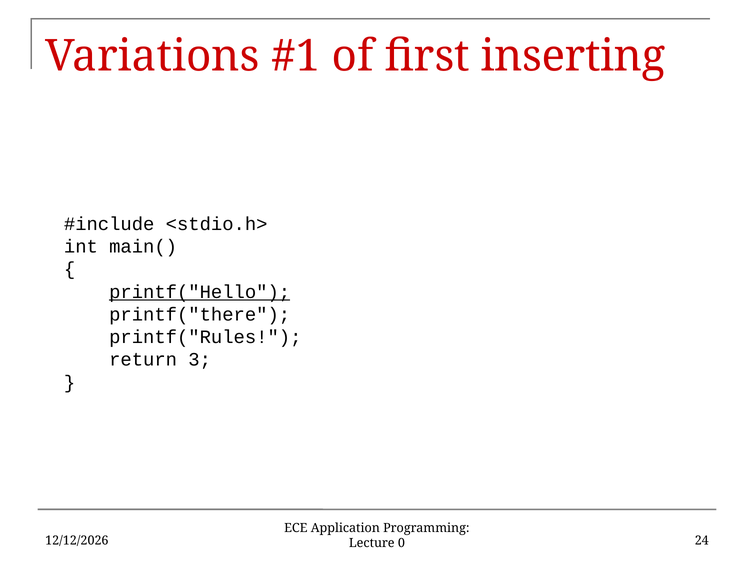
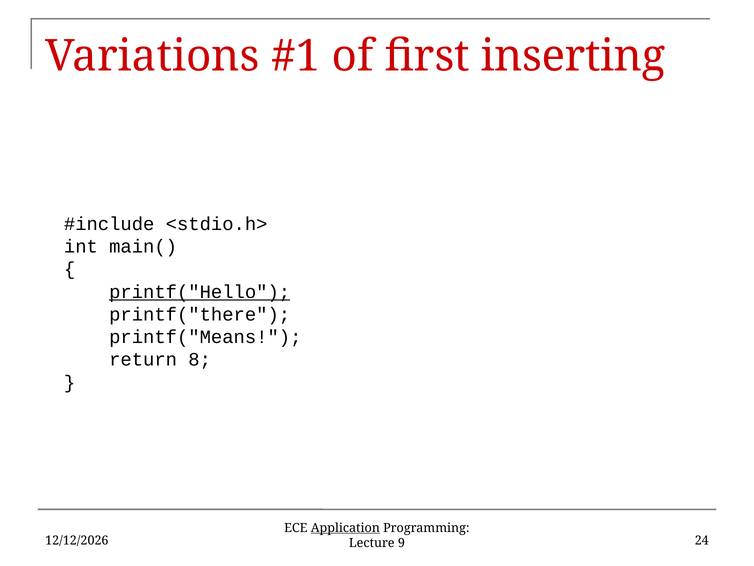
printf("Rules: printf("Rules -> printf("Means (205, 337)
3: 3 -> 8 (200, 359)
Application underline: none -> present (345, 527)
0: 0 -> 9 (401, 542)
